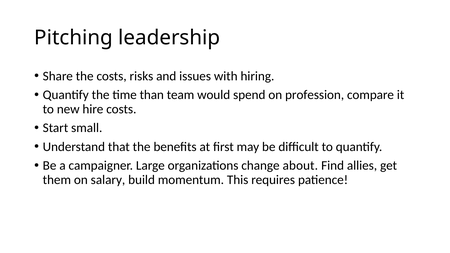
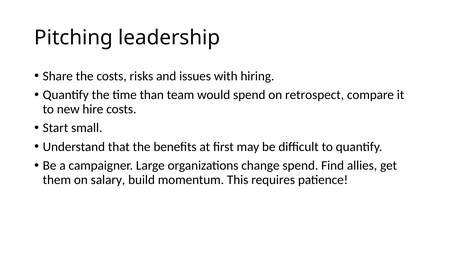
profession: profession -> retrospect (315, 95)
change about: about -> spend (300, 166)
